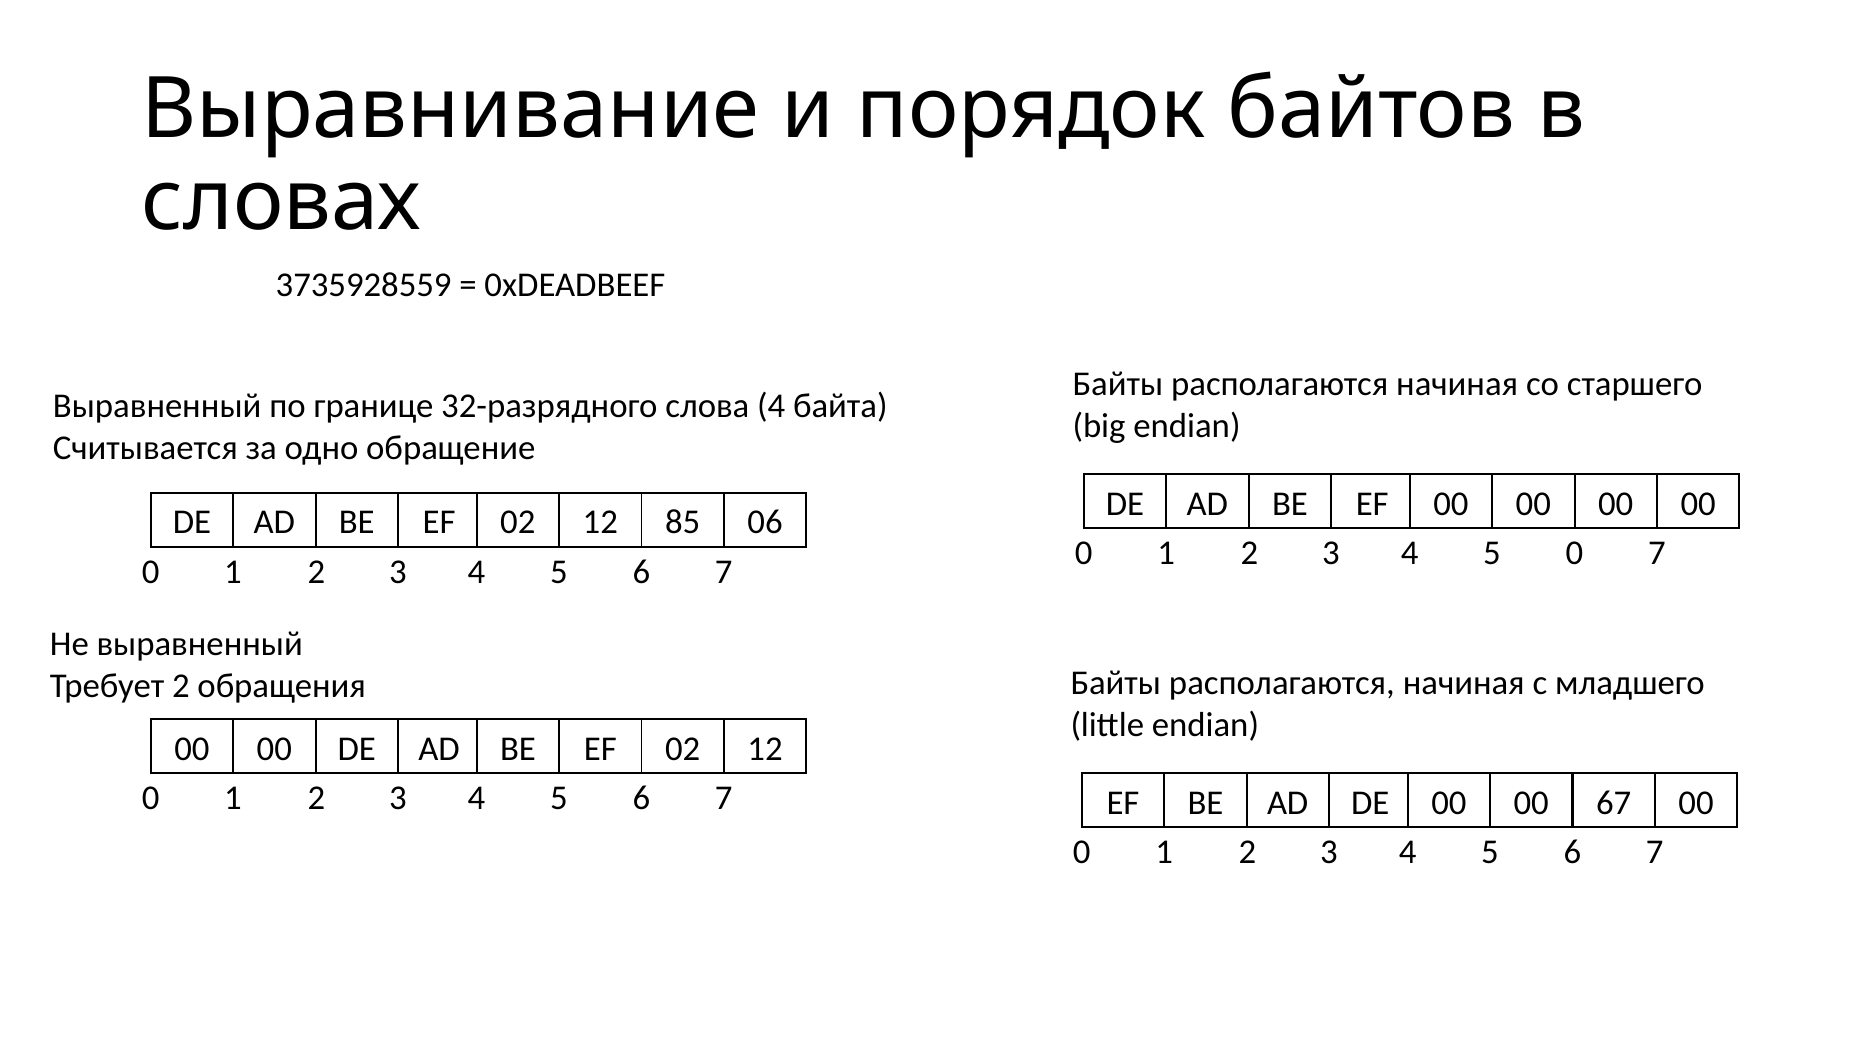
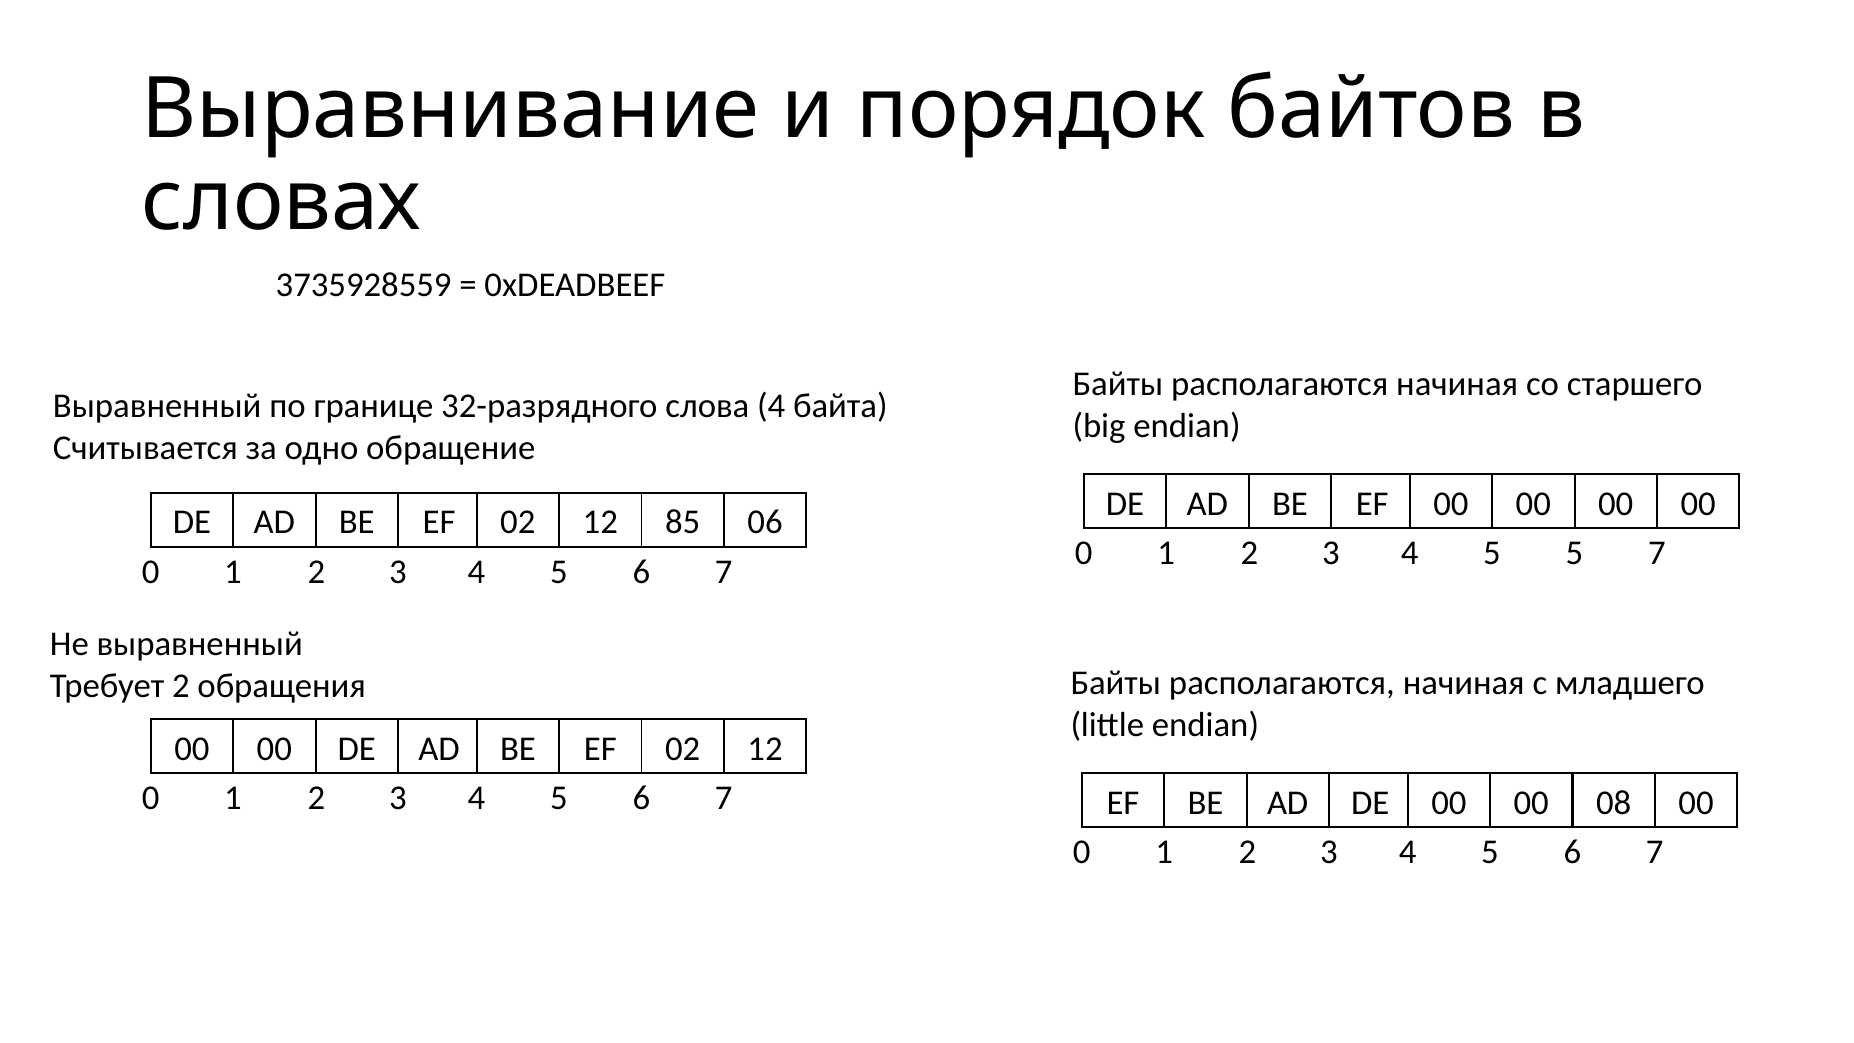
5 0: 0 -> 5 (1574, 553)
67: 67 -> 08 (1614, 803)
